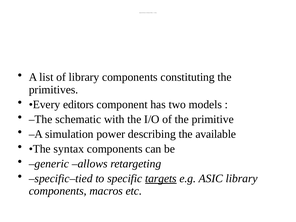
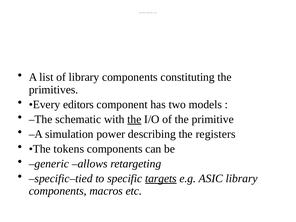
the underline: none -> present (134, 119)
available: available -> registers (216, 134)
syntax: syntax -> tokens (69, 149)
